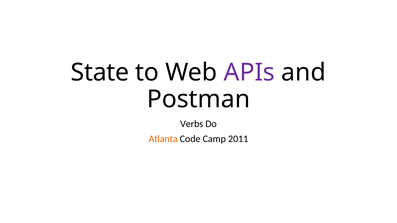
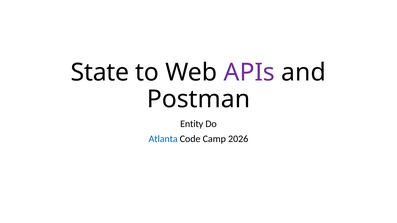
Verbs: Verbs -> Entity (192, 124)
Atlanta colour: orange -> blue (163, 139)
2011: 2011 -> 2026 (238, 139)
